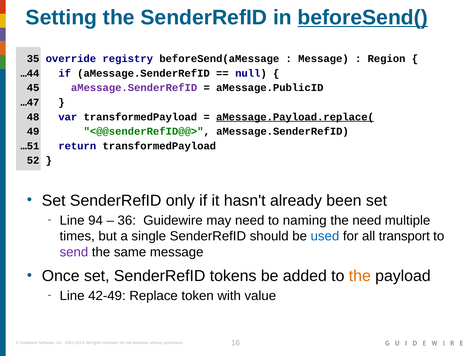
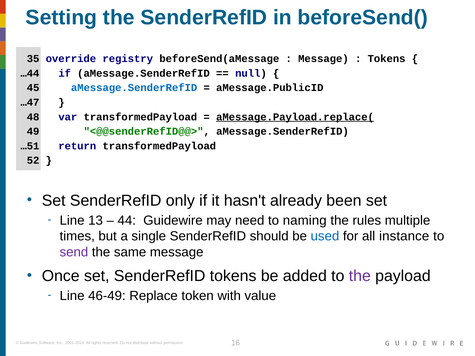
beforeSend( underline: present -> none (363, 17)
Region: Region -> Tokens (387, 59)
aMessage.SenderRefID colour: purple -> blue (134, 88)
94: 94 -> 13 (96, 220)
36: 36 -> 44 (127, 220)
the need: need -> rules (367, 220)
transport: transport -> instance (404, 236)
the colour: orange -> purple (360, 276)
42-49: 42-49 -> 46-49 (107, 296)
